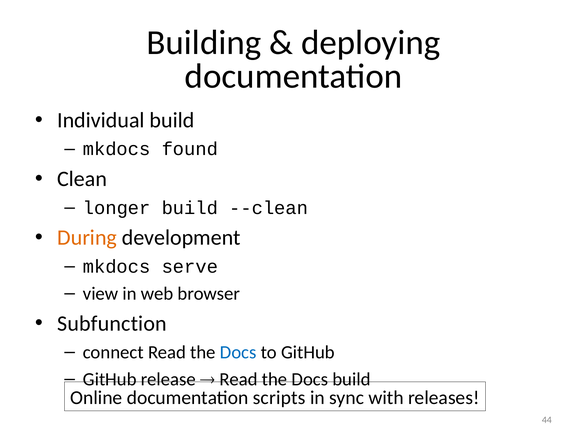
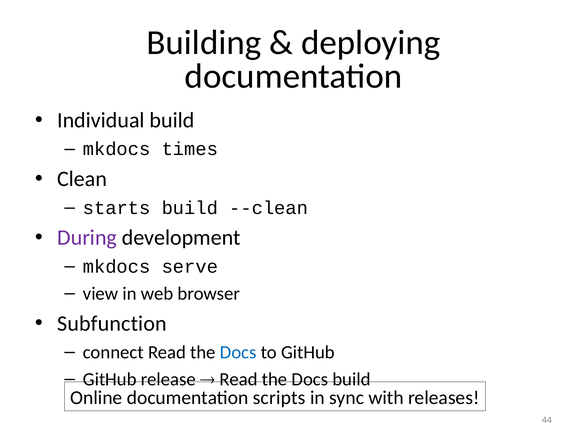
found: found -> times (190, 149)
longer: longer -> starts (117, 208)
During colour: orange -> purple (87, 238)
